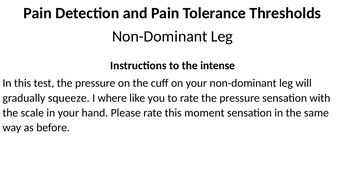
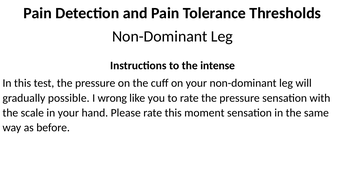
squeeze: squeeze -> possible (69, 98)
where: where -> wrong (112, 98)
